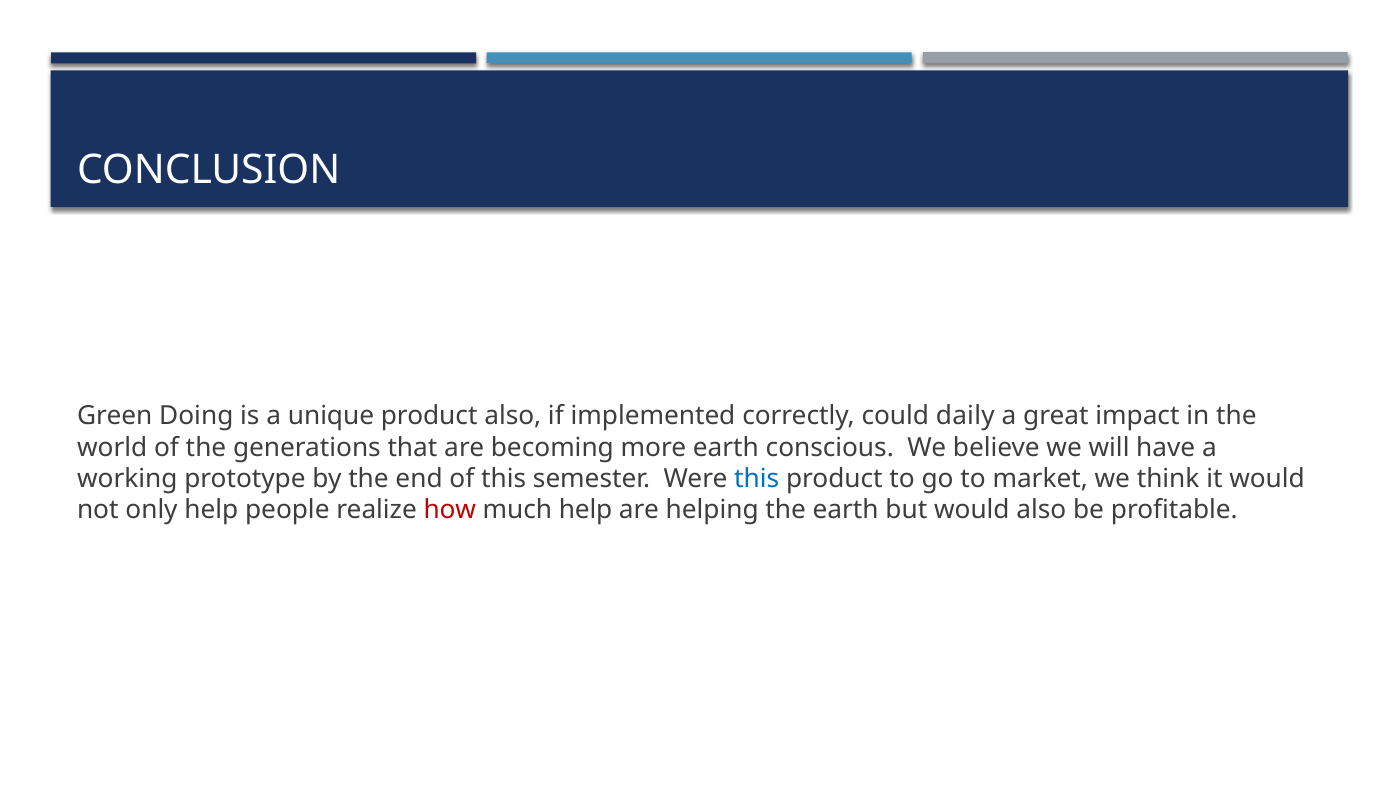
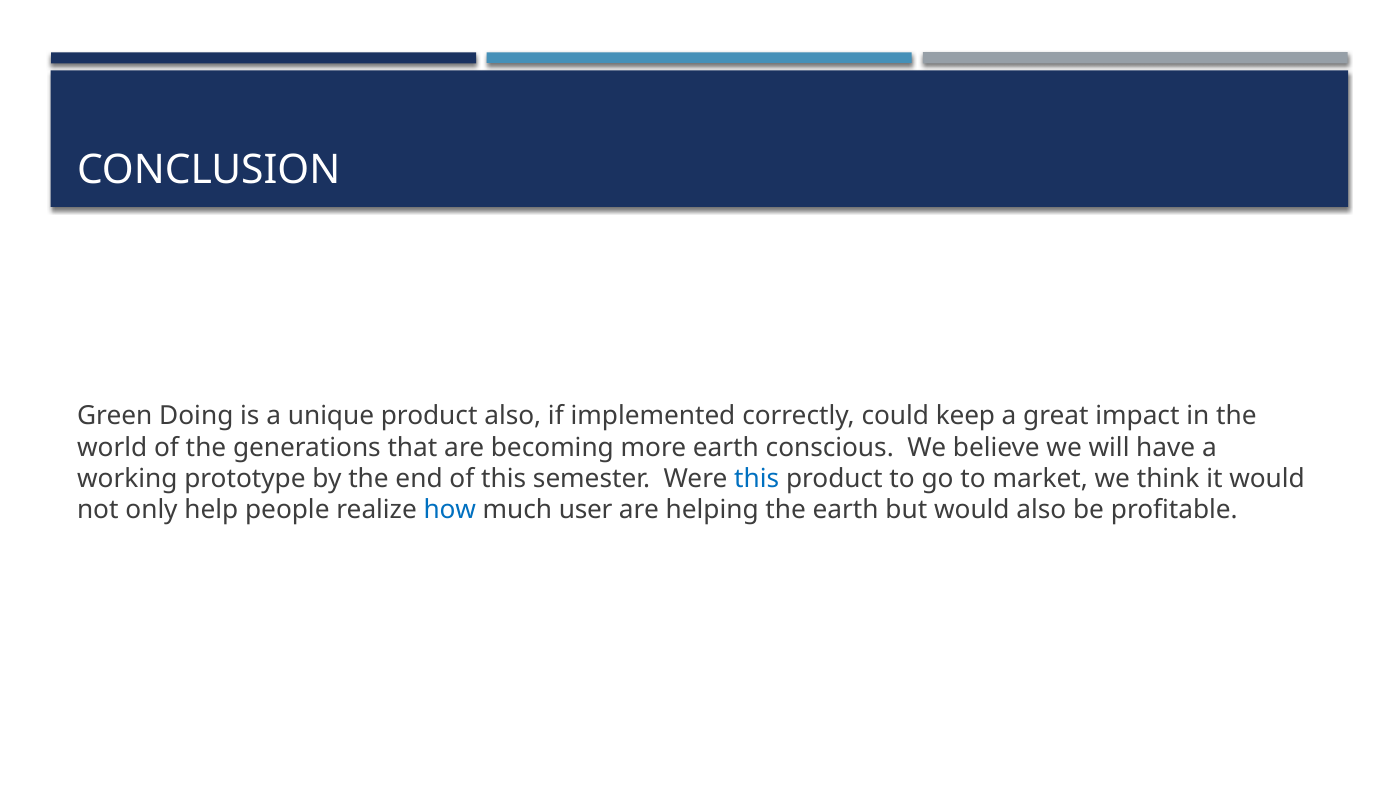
daily: daily -> keep (965, 416)
how colour: red -> blue (450, 510)
much help: help -> user (586, 510)
